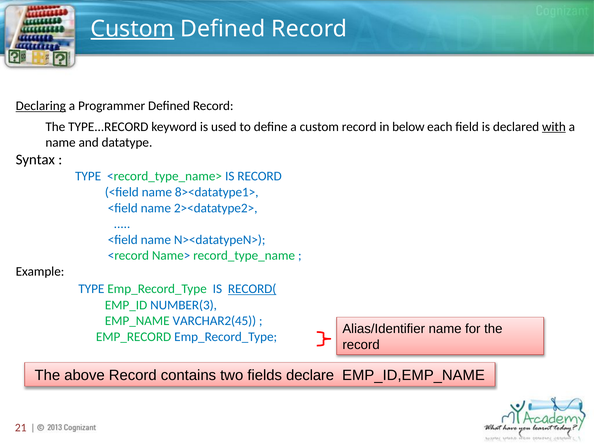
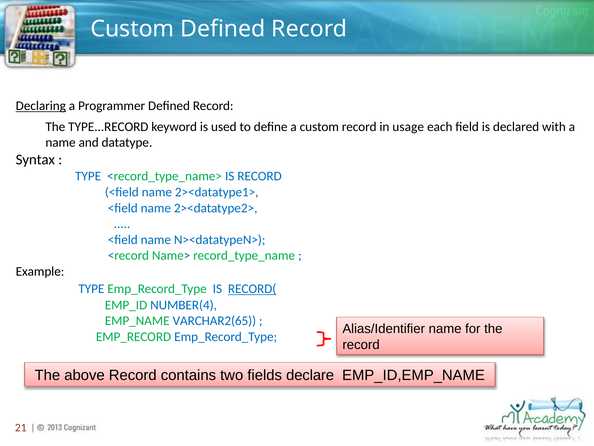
Custom underline: present -> none (132, 29)
below: below -> usage (408, 127)
with underline: present -> none (554, 127)
8><datatype1>: 8><datatype1> -> 2><datatype1> (217, 192)
NUMBER(3: NUMBER(3 -> NUMBER(4 (184, 305)
VARCHAR2(45: VARCHAR2(45 -> VARCHAR2(65 (214, 321)
